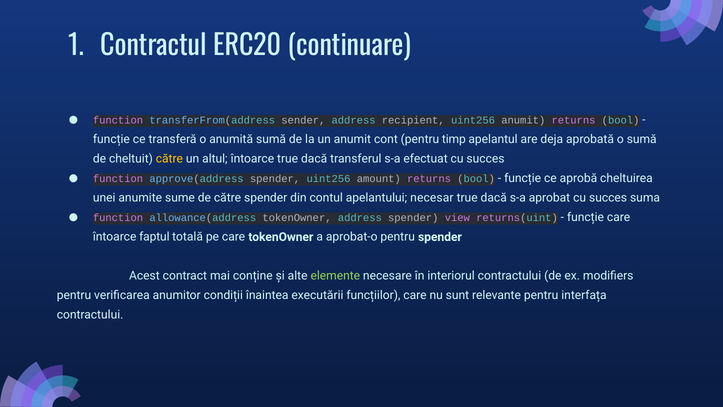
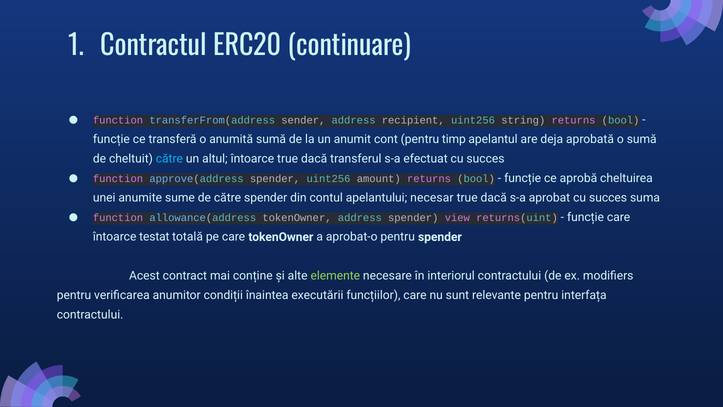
uint256 anumit: anumit -> string (523, 120)
către colour: yellow -> light blue (169, 159)
faptul: faptul -> testat (154, 237)
